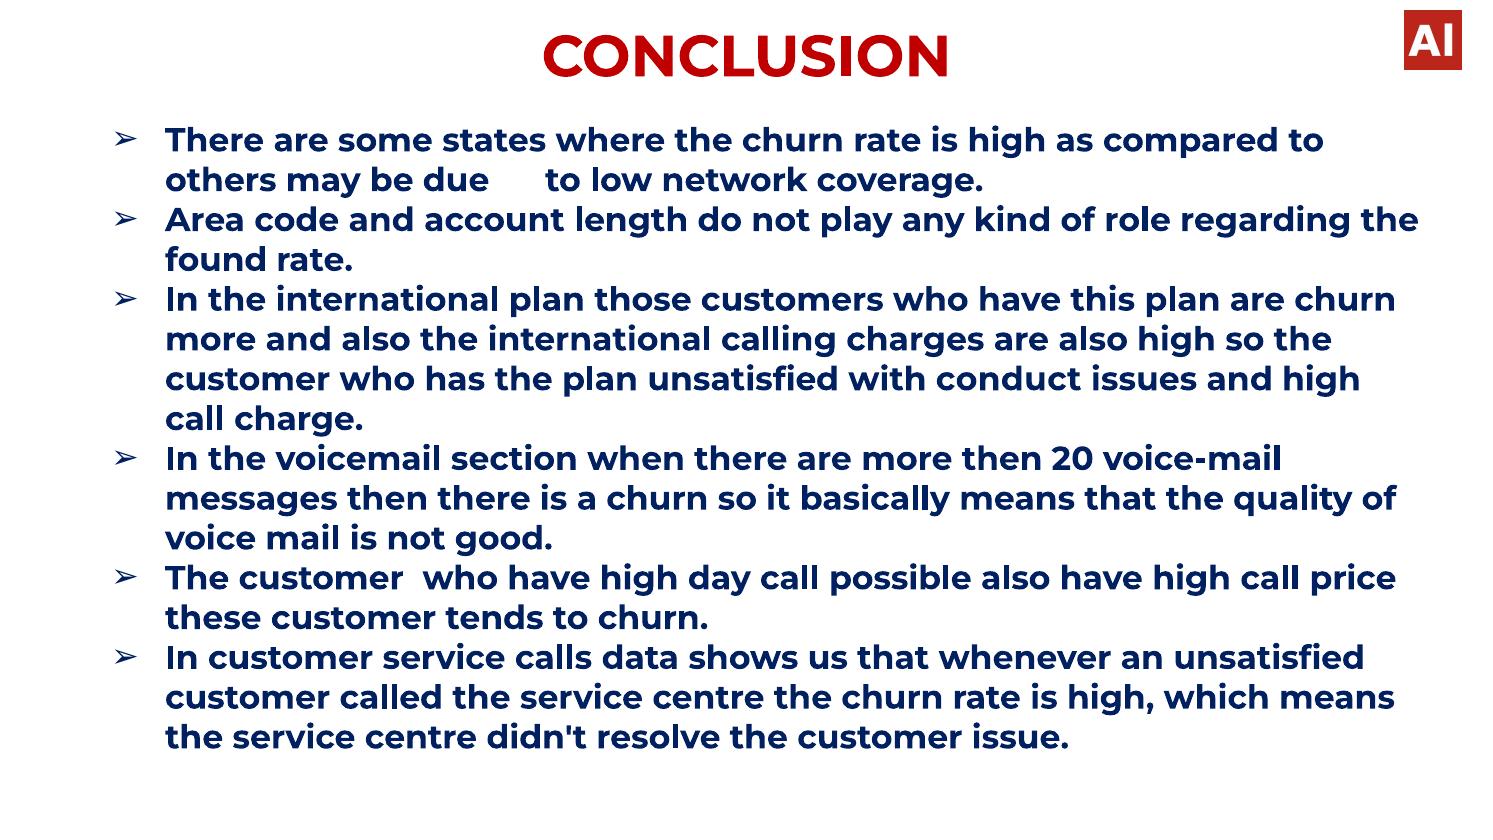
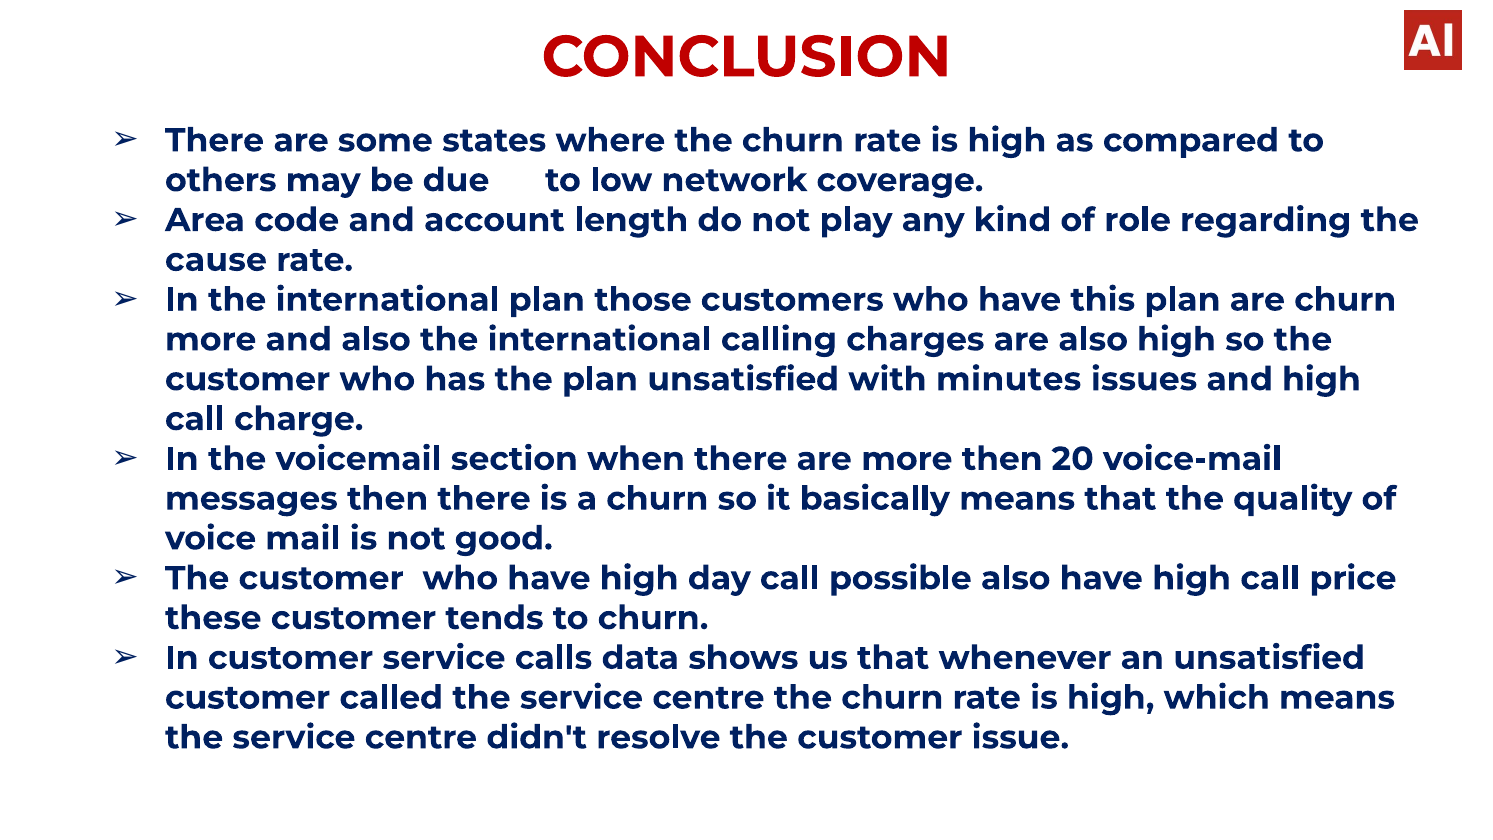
found: found -> cause (216, 260)
conduct: conduct -> minutes (1009, 379)
